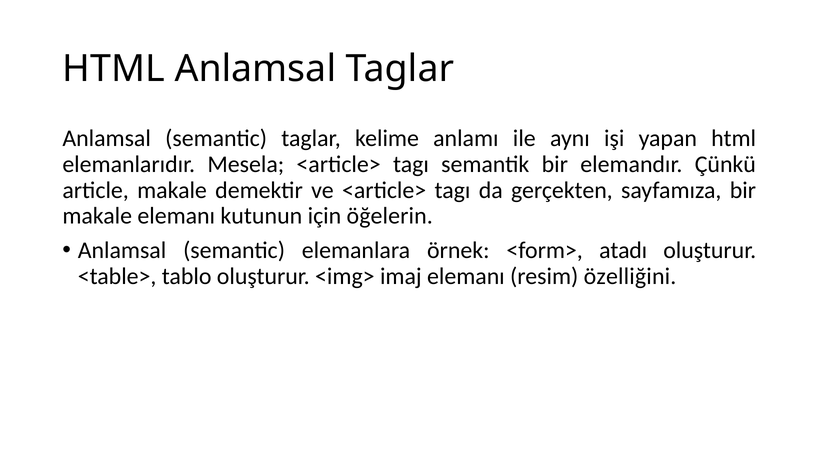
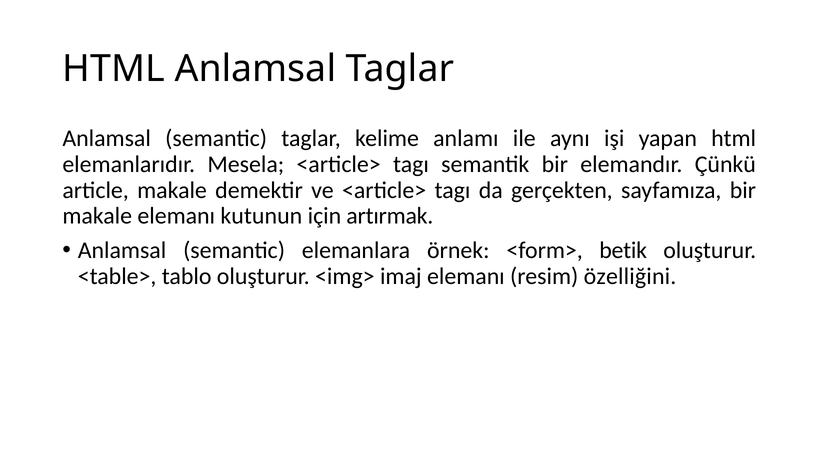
öğelerin: öğelerin -> artırmak (390, 216)
atadı: atadı -> betik (623, 250)
